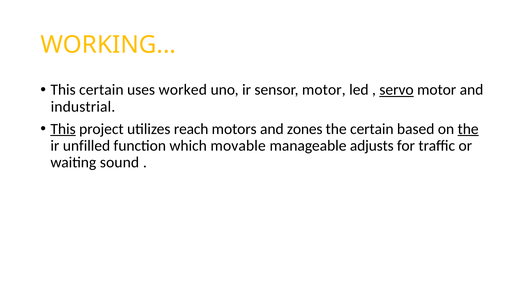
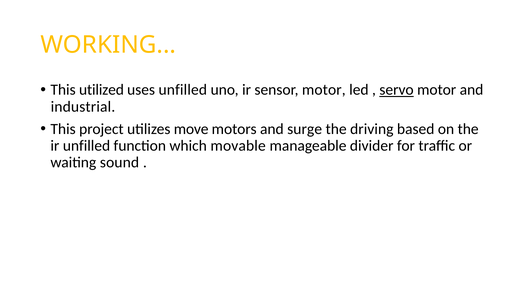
This certain: certain -> utilized (101, 90)
uses worked: worked -> unfilled (183, 90)
This underline: present -> none (63, 129)
reach: reach -> move (191, 129)
zones: zones -> surge (305, 129)
the certain: certain -> driving (372, 129)
the underline: present -> none (468, 129)
adjusts: adjusts -> divider (372, 146)
